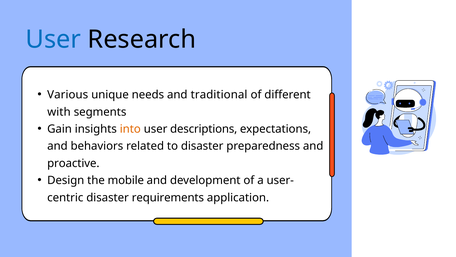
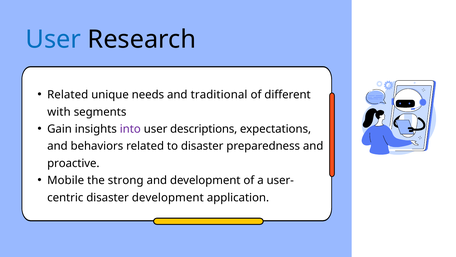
Various: Various -> Related (68, 95)
into colour: orange -> purple (130, 129)
Design: Design -> Mobile (66, 180)
mobile: mobile -> strong (126, 180)
disaster requirements: requirements -> development (168, 197)
